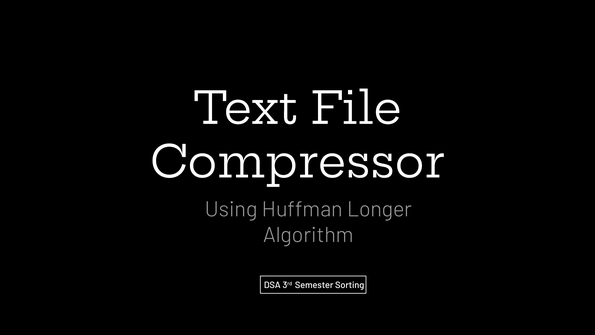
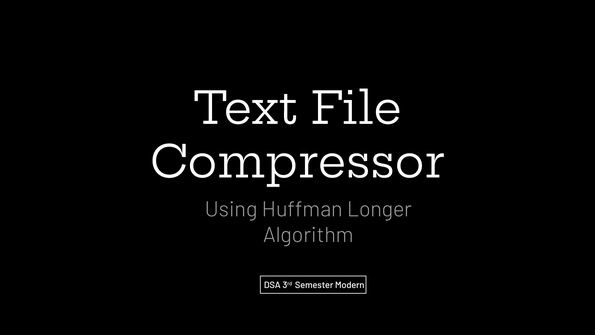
Sorting: Sorting -> Modern (350, 285)
